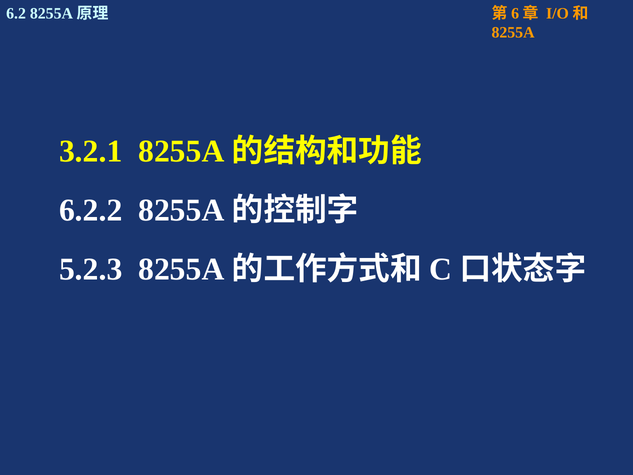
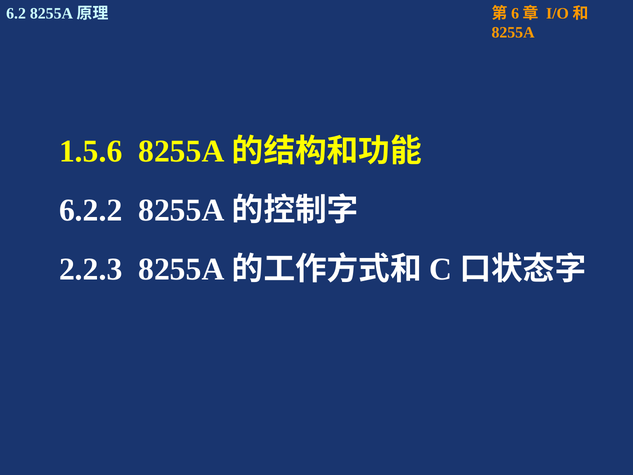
3.2.1: 3.2.1 -> 1.5.6 (91, 151)
5.2.3: 5.2.3 -> 2.2.3 (91, 269)
